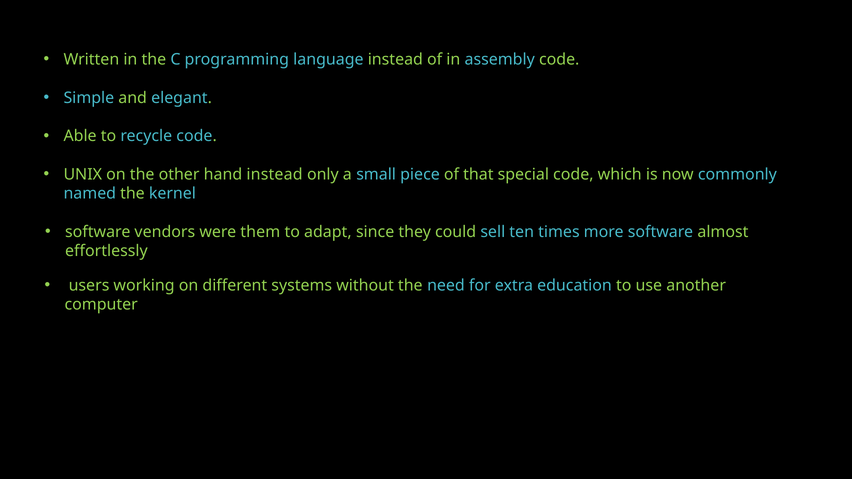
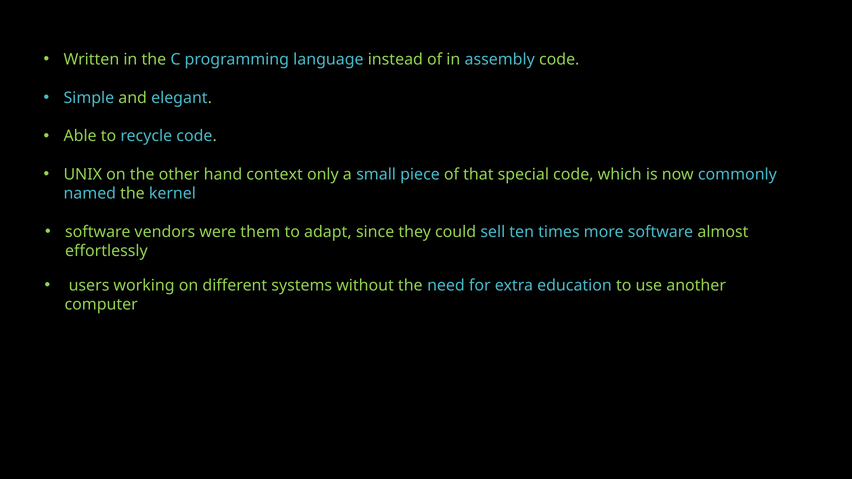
hand instead: instead -> context (275, 175)
